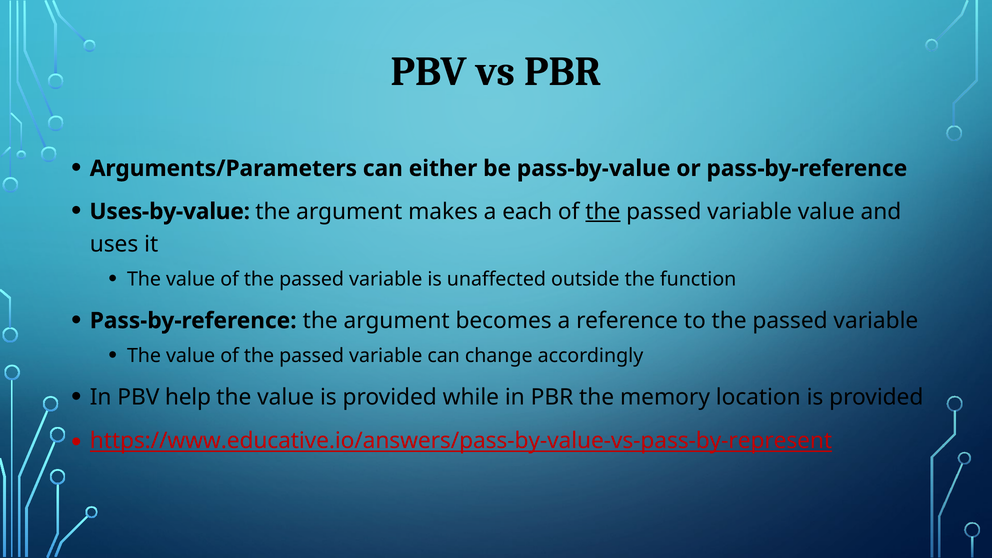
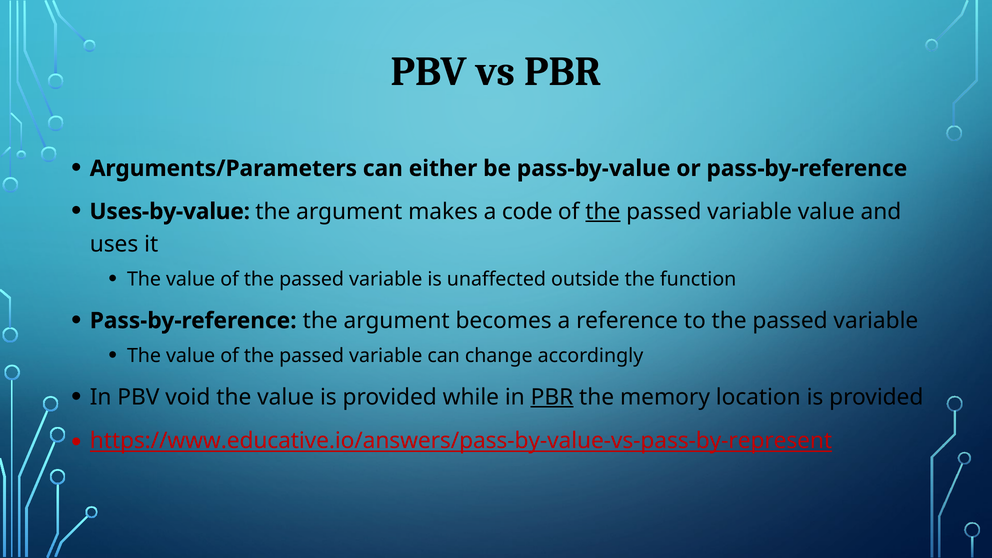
each: each -> code (527, 212)
help: help -> void (188, 397)
PBR underline: none -> present (552, 397)
